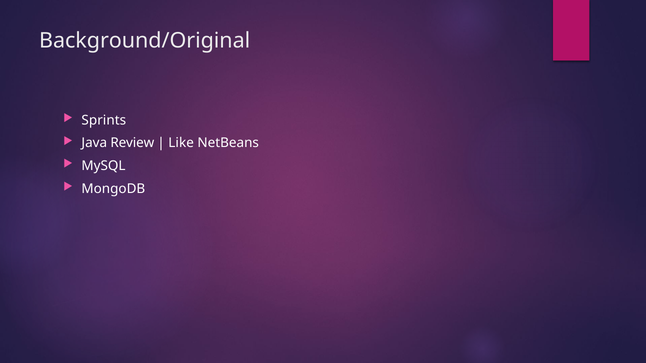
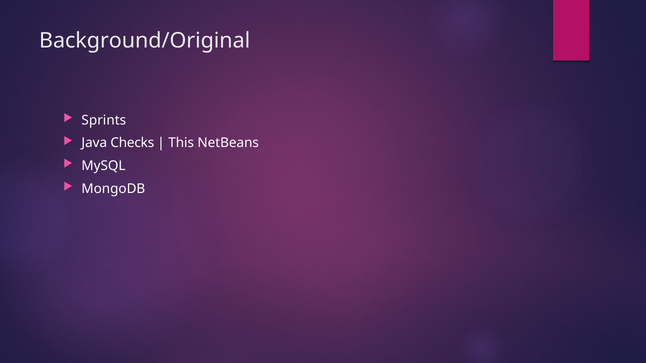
Review: Review -> Checks (132, 143)
Like: Like -> This (181, 143)
